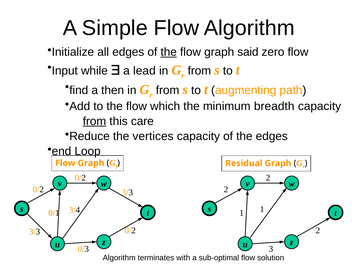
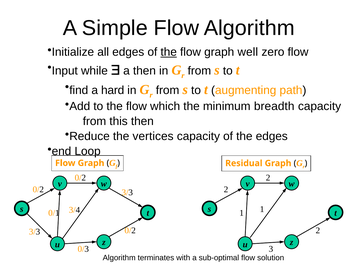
said: said -> well (248, 52)
a lead: lead -> then (144, 71)
then: then -> hard (113, 90)
from underline: present -> none (94, 121)
this care: care -> then (142, 121)
